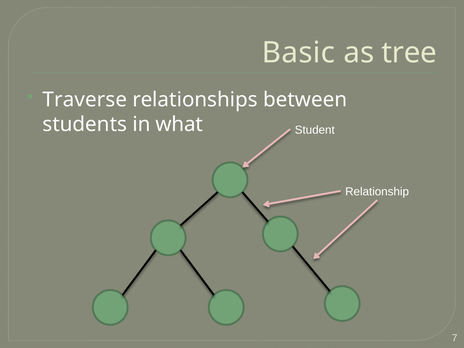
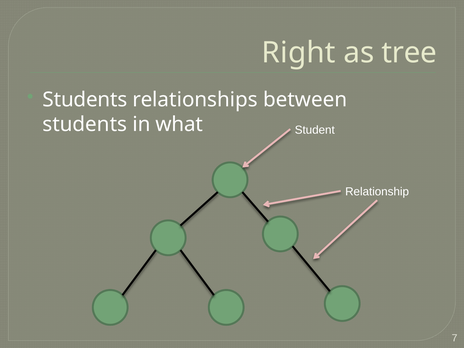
Basic: Basic -> Right (299, 53)
Traverse: Traverse -> Students (85, 100)
